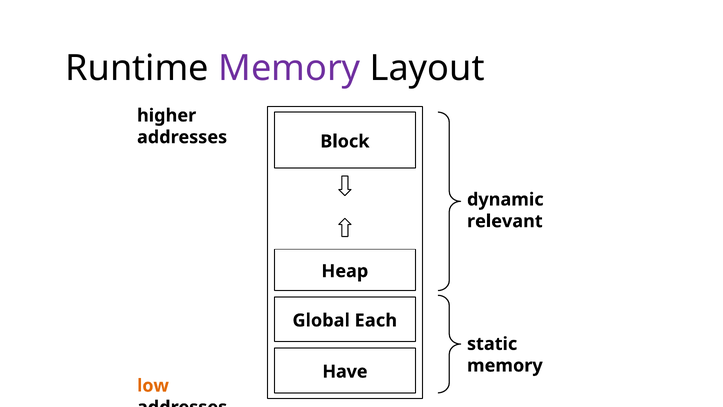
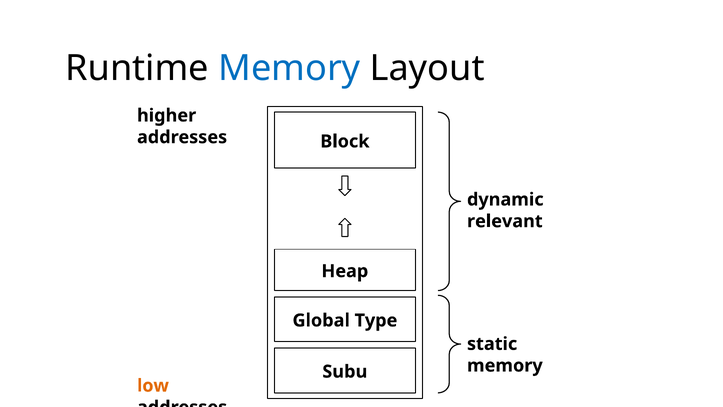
Memory colour: purple -> blue (289, 68)
Each: Each -> Type (376, 320)
Have: Have -> Subu (345, 371)
